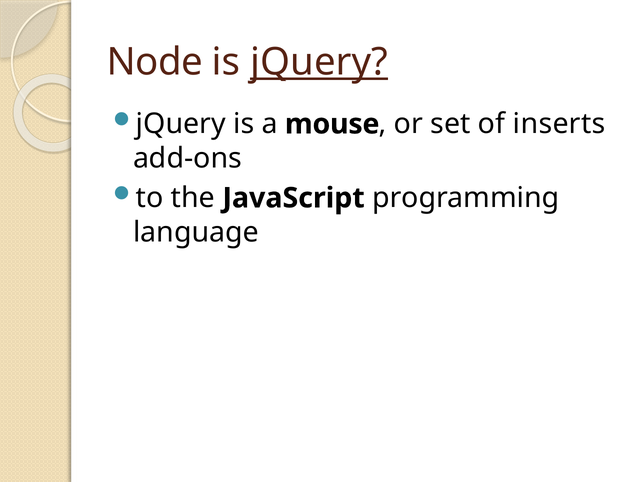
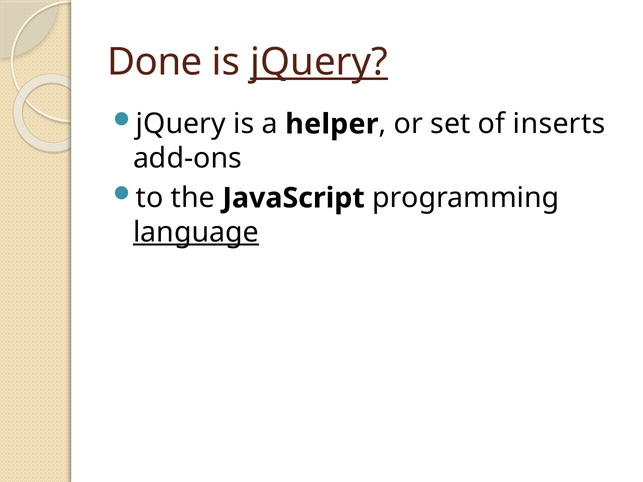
Node: Node -> Done (155, 62)
mouse: mouse -> helper (332, 124)
language underline: none -> present (196, 232)
